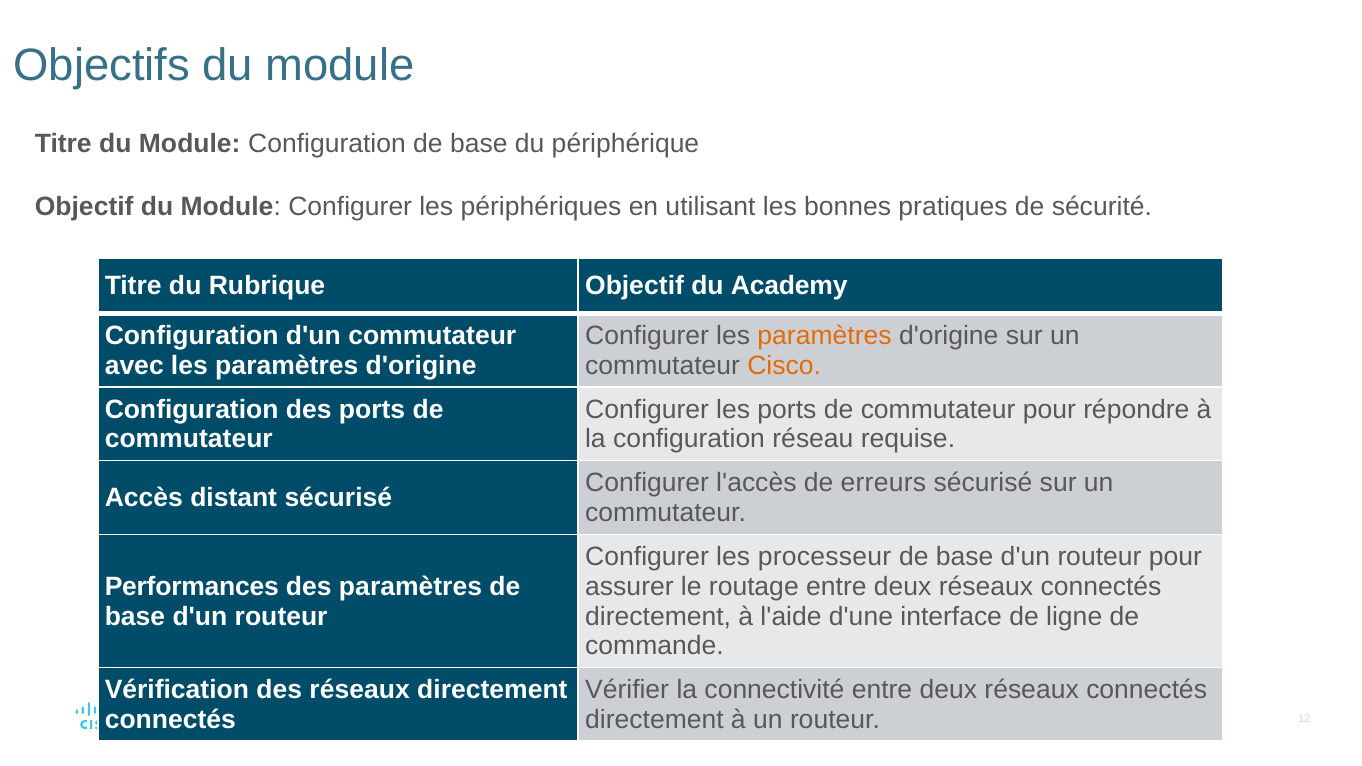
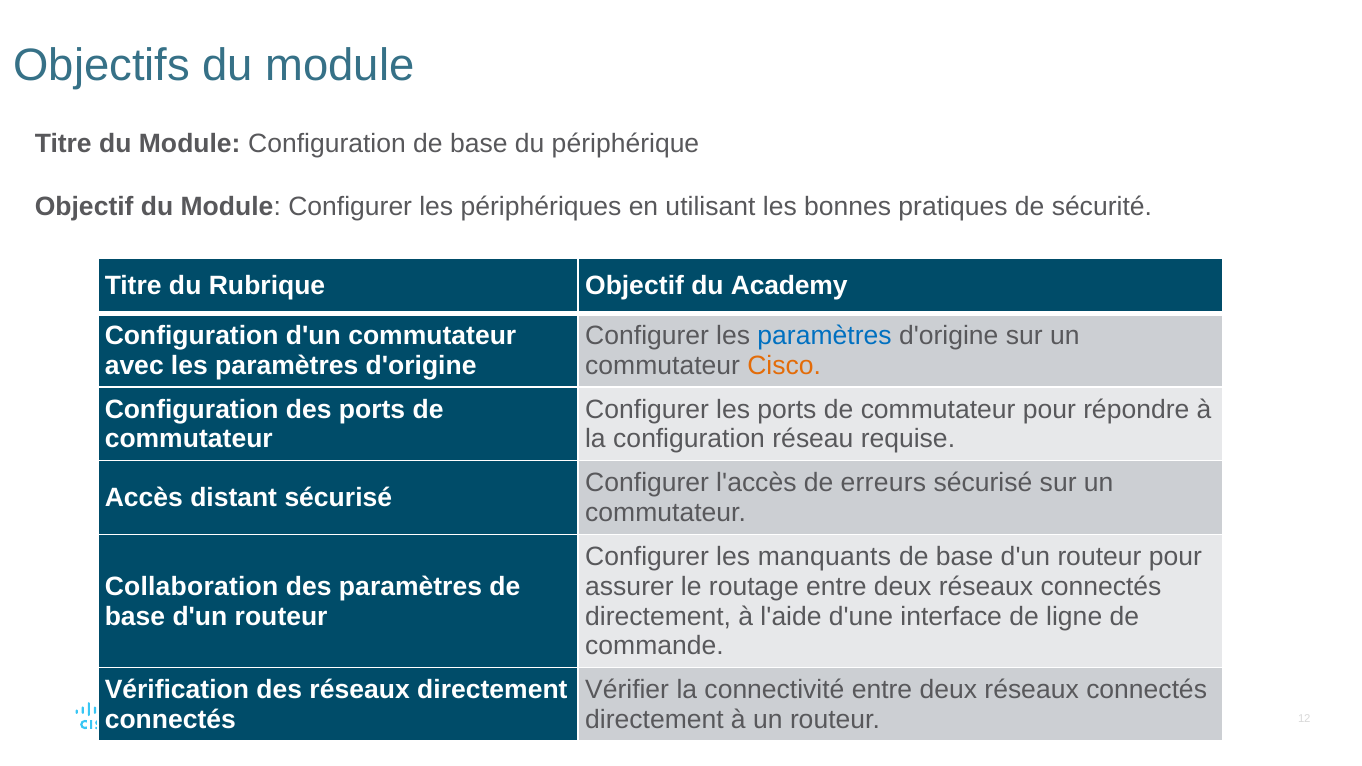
paramètres colour: orange -> blue (825, 336)
processeur: processeur -> manquants (824, 557)
Performances: Performances -> Collaboration (192, 587)
